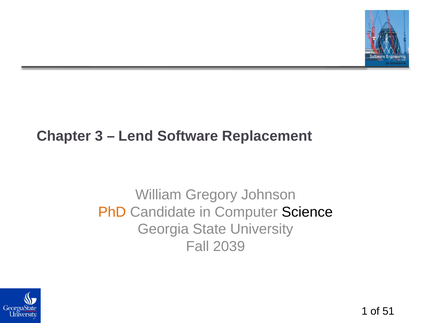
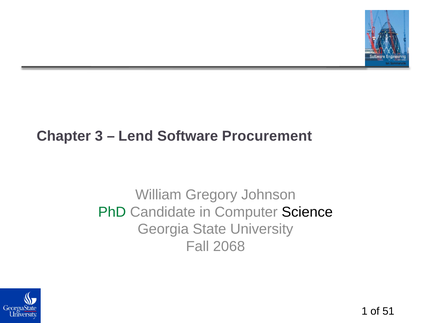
Replacement: Replacement -> Procurement (267, 136)
PhD colour: orange -> green (112, 212)
2039: 2039 -> 2068 (229, 247)
